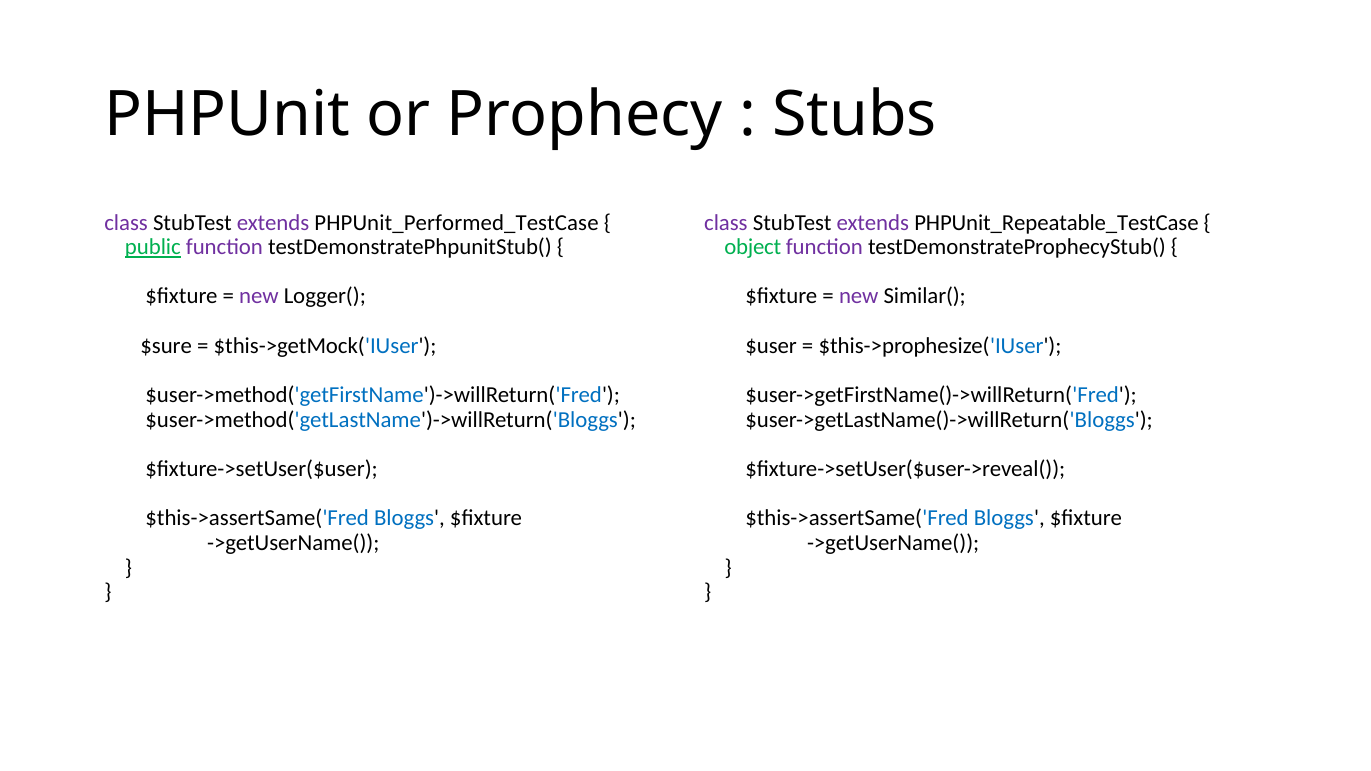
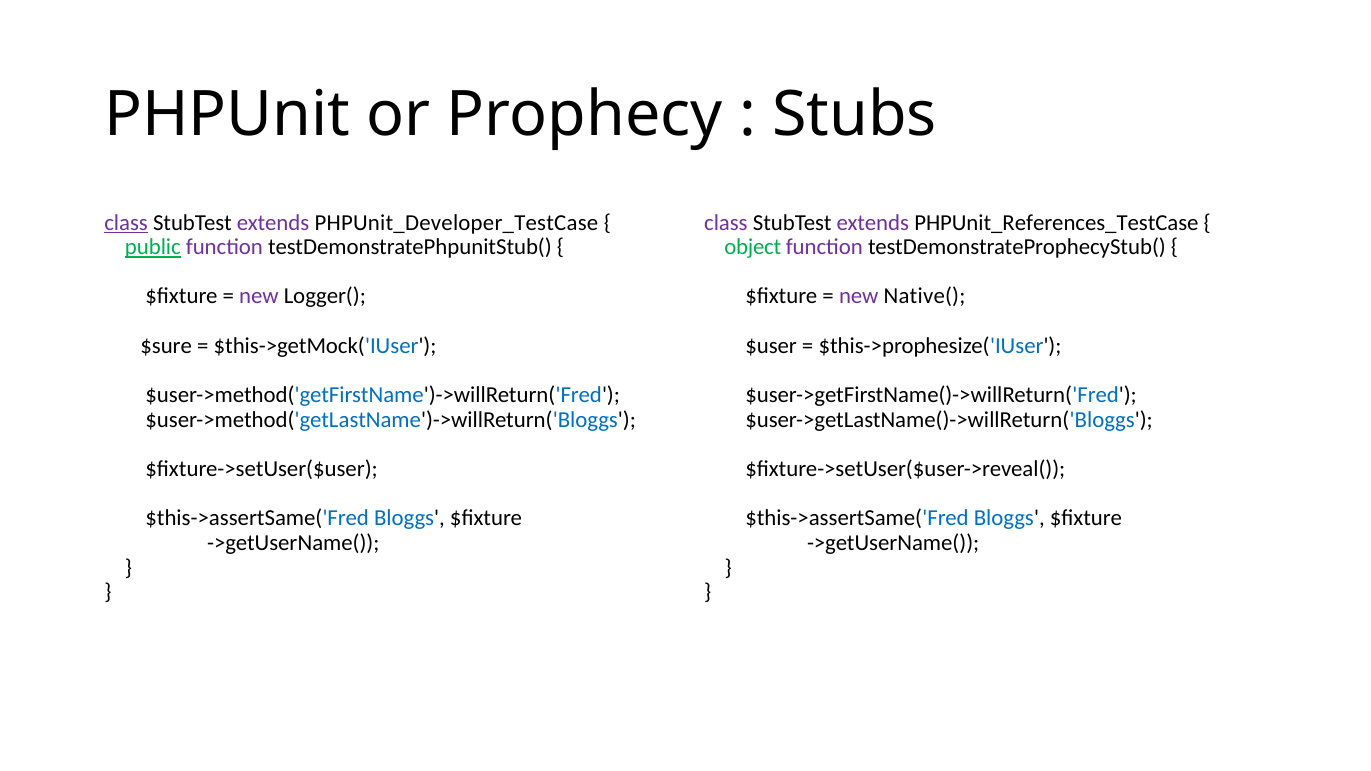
class underline: none -> present (126, 223)
PHPUnit_Performed_TestCase: PHPUnit_Performed_TestCase -> PHPUnit_Developer_TestCase (456, 223)
PHPUnit_Repeatable_TestCase: PHPUnit_Repeatable_TestCase -> PHPUnit_References_TestCase (1056, 223)
Similar(: Similar( -> Native( (925, 296)
